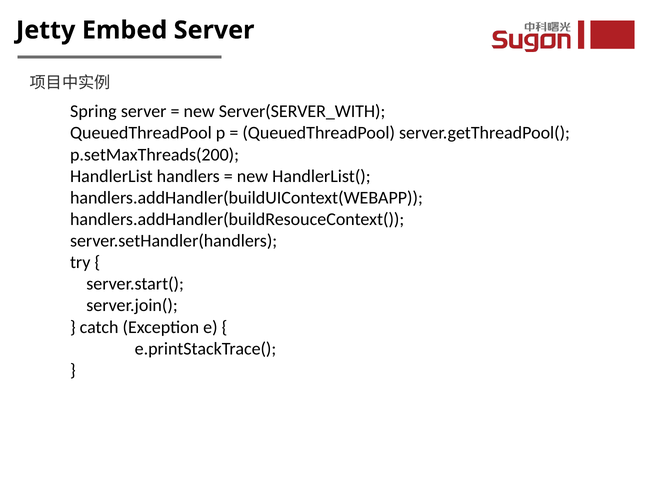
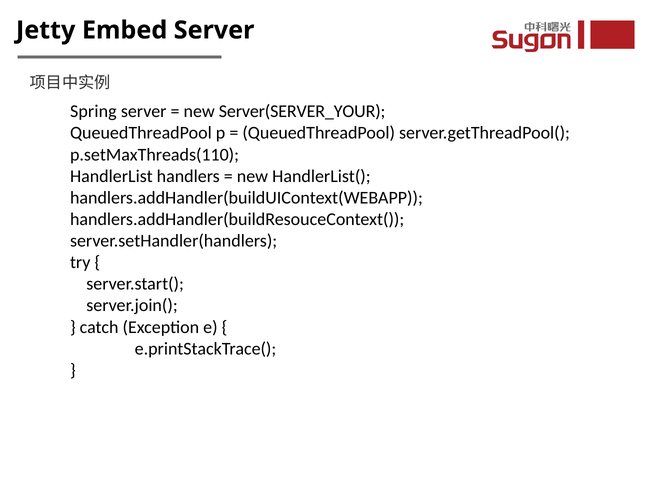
Server(SERVER_WITH: Server(SERVER_WITH -> Server(SERVER_YOUR (302, 112)
p.setMaxThreads(200: p.setMaxThreads(200 -> p.setMaxThreads(110 (154, 155)
